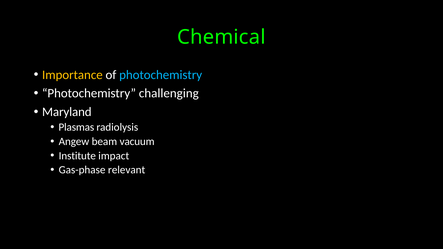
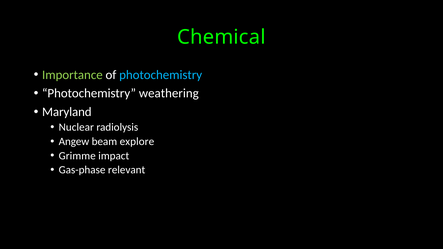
Importance colour: yellow -> light green (72, 75)
challenging: challenging -> weathering (169, 93)
Plasmas: Plasmas -> Nuclear (76, 127)
vacuum: vacuum -> explore (137, 142)
Institute: Institute -> Grimme (77, 156)
